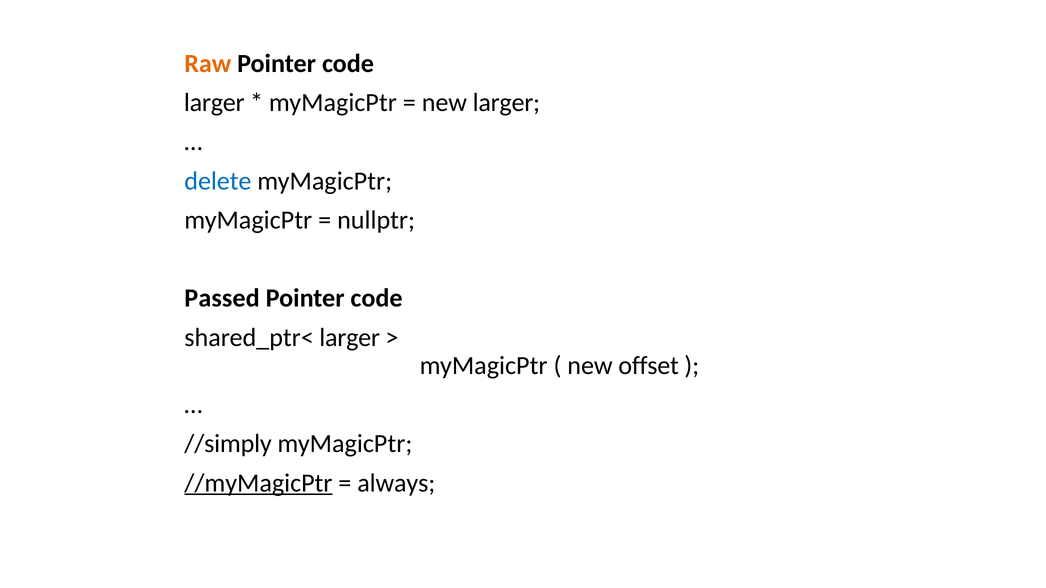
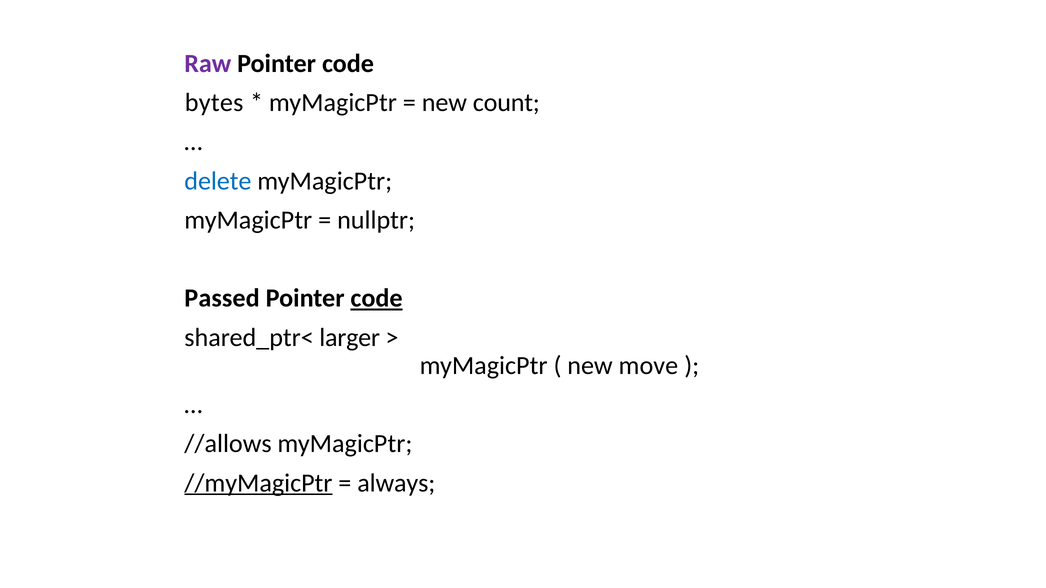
Raw colour: orange -> purple (208, 64)
larger: larger -> bytes (214, 103)
new larger: larger -> count (506, 103)
code underline: none -> present (377, 298)
offset: offset -> move (648, 366)
//simply: //simply -> //allows (228, 444)
